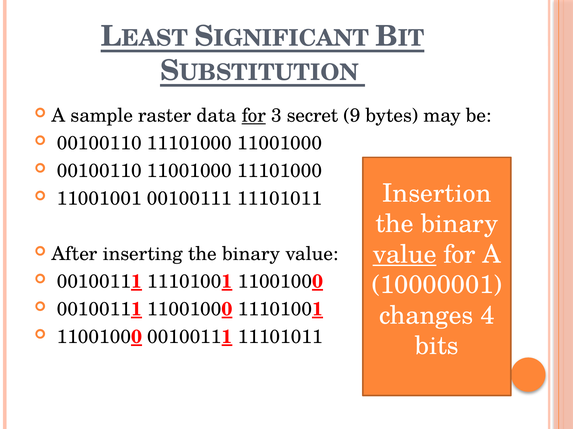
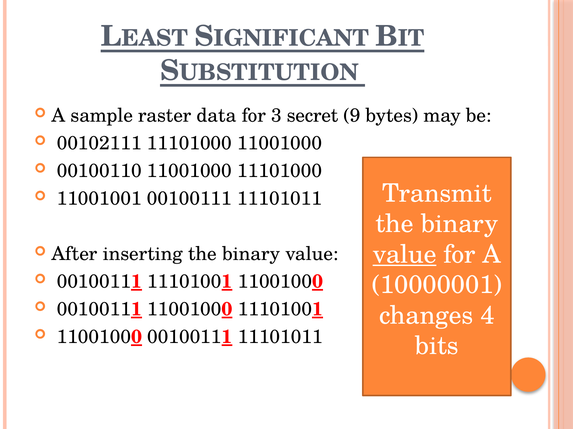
for underline: present -> none (254, 116)
00100110: 00100110 -> 00102111 (99, 144)
Insertion: Insertion -> Transmit (437, 194)
